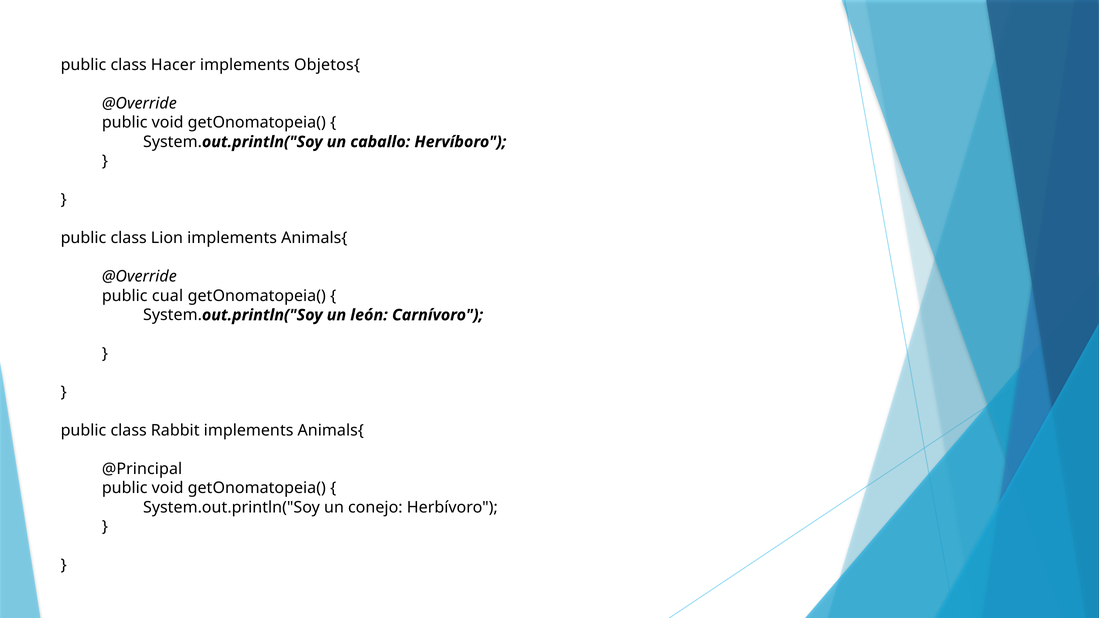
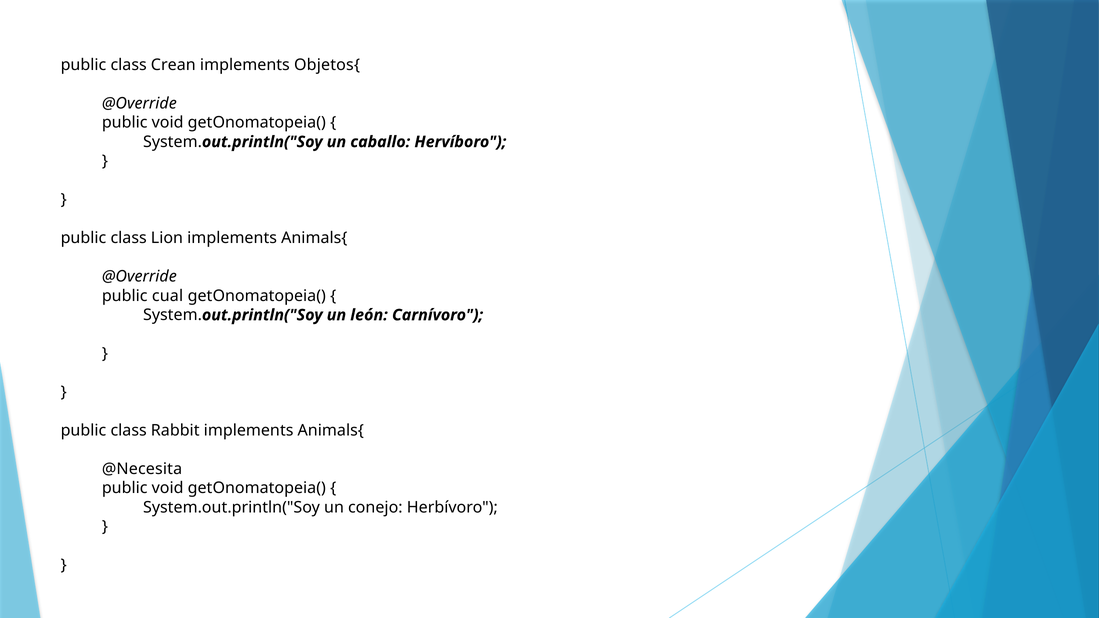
Hacer: Hacer -> Crean (173, 65)
@Principal: @Principal -> @Necesita (142, 469)
